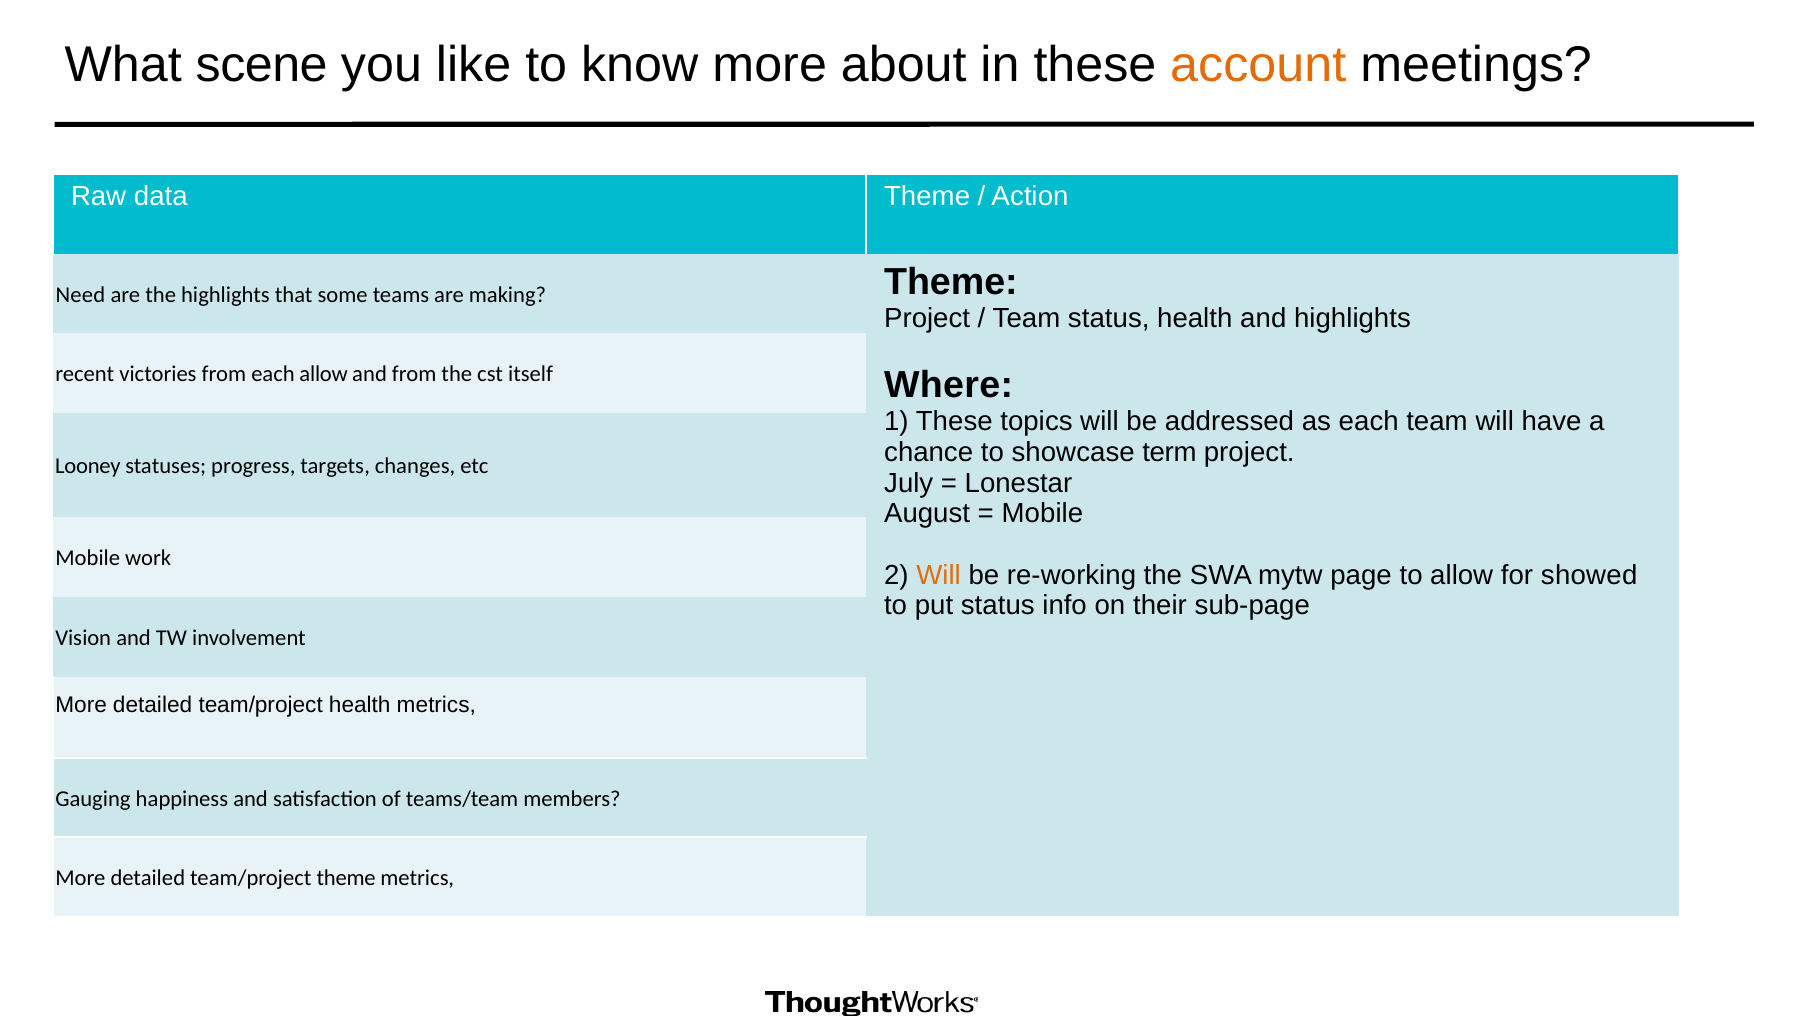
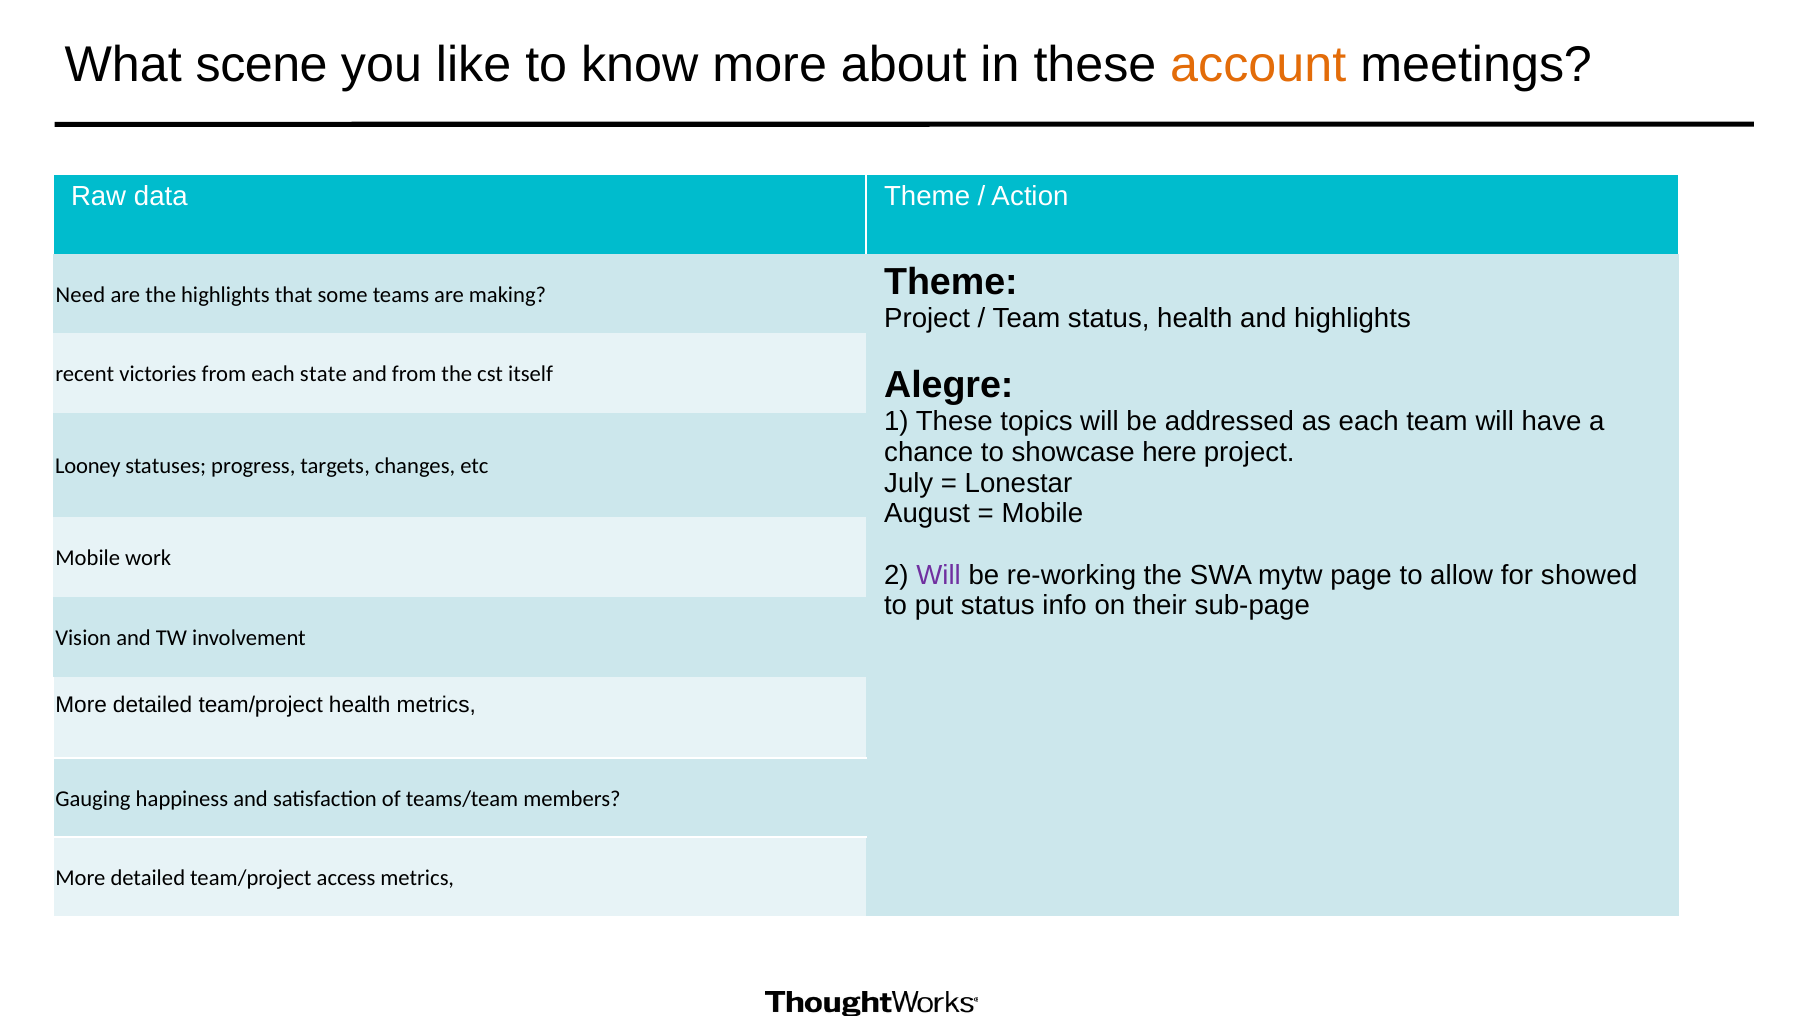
each allow: allow -> state (323, 374)
Where: Where -> Alegre (949, 386)
term: term -> here (1169, 452)
Will colour: orange -> purple (939, 575)
team/project theme: theme -> access (346, 879)
